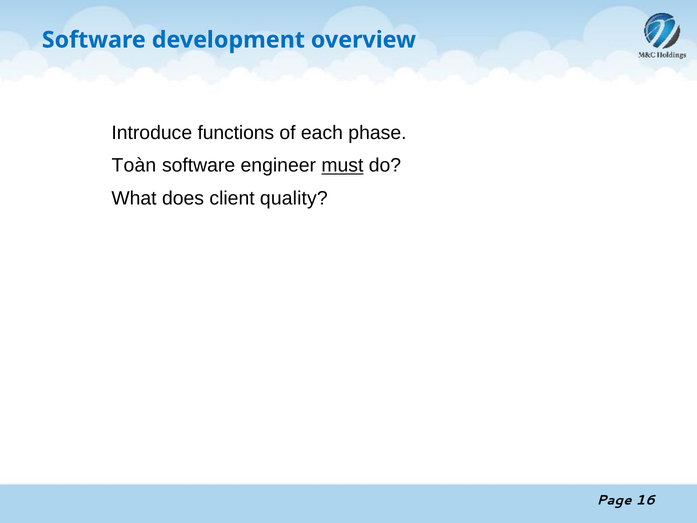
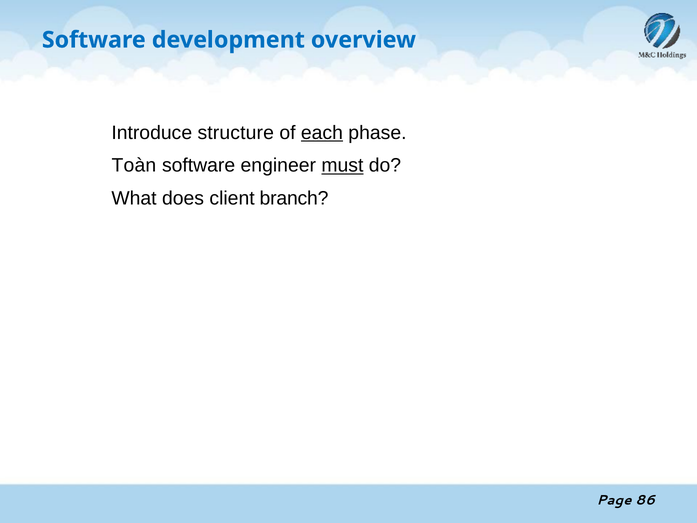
functions: functions -> structure (236, 133)
each underline: none -> present (322, 133)
quality: quality -> branch (294, 198)
16: 16 -> 86 (645, 500)
